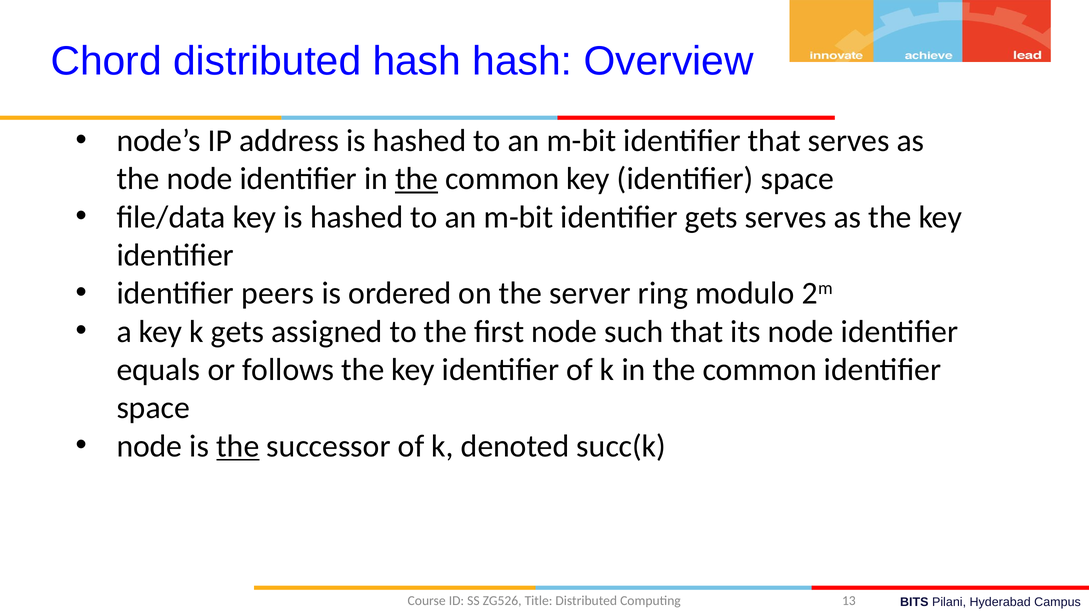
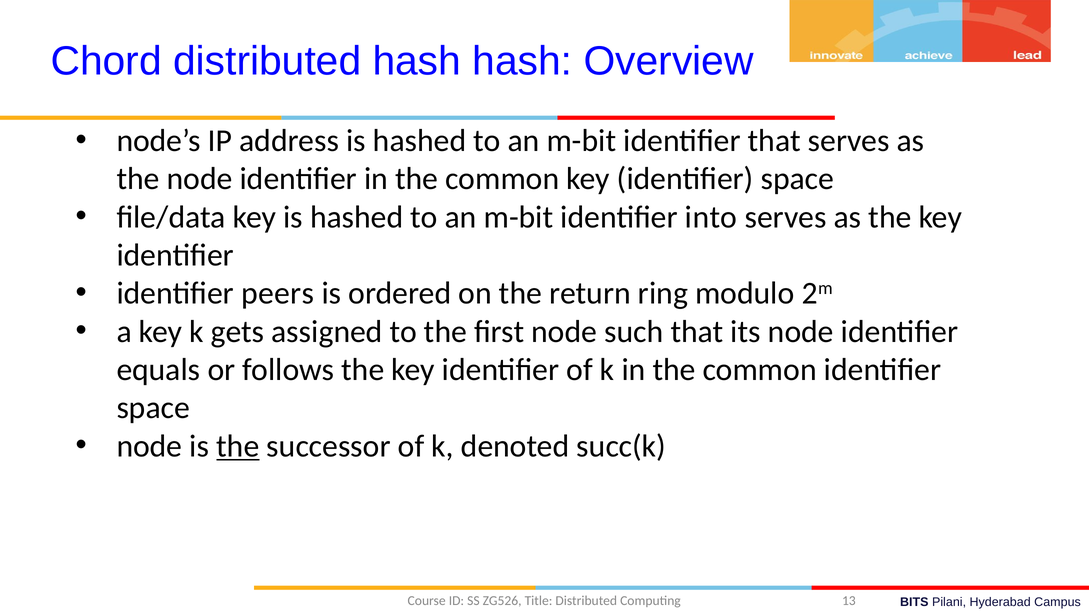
the underline: present -> none (417, 179)
identifier gets: gets -> into (711, 217)
server: server -> return (590, 293)
